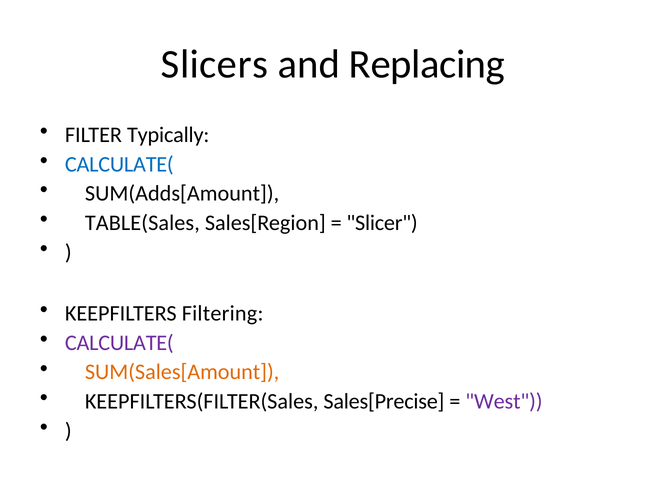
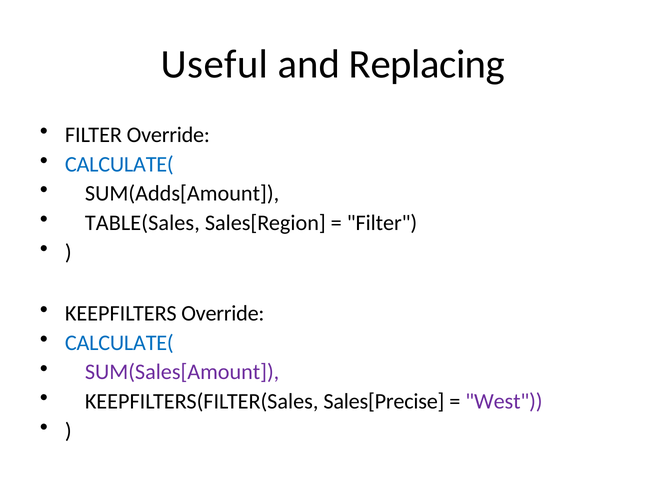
Slicers: Slicers -> Useful (214, 64)
FILTER Typically: Typically -> Override (168, 135)
Slicer: Slicer -> Filter (382, 223)
KEEPFILTERS Filtering: Filtering -> Override (223, 313)
CALCULATE( colour: purple -> blue (119, 342)
SUM(Sales[Amount colour: orange -> purple (182, 372)
